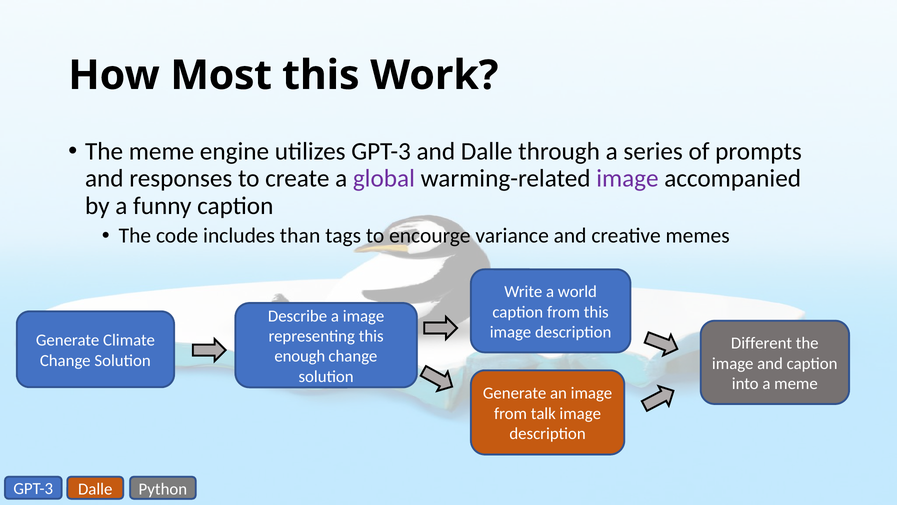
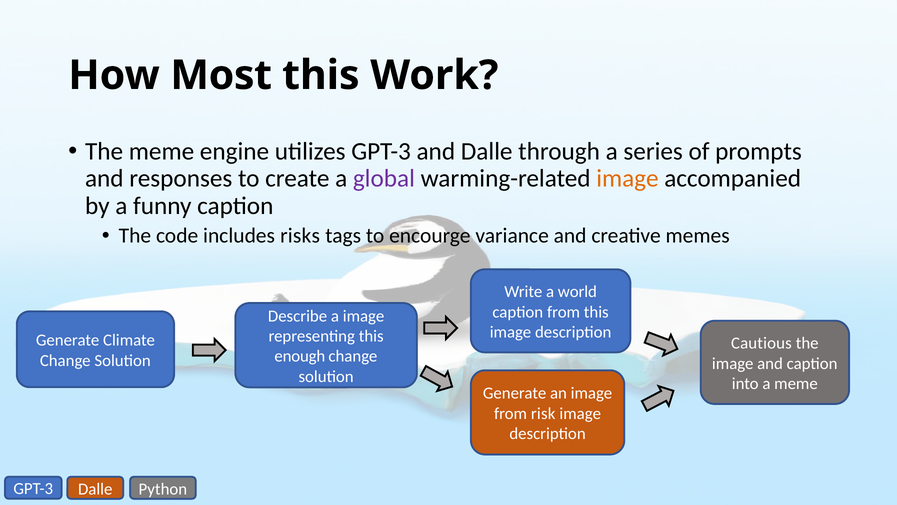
image colour: purple -> orange (627, 178)
than: than -> risks (300, 236)
Different: Different -> Cautious (761, 343)
talk: talk -> risk (543, 413)
